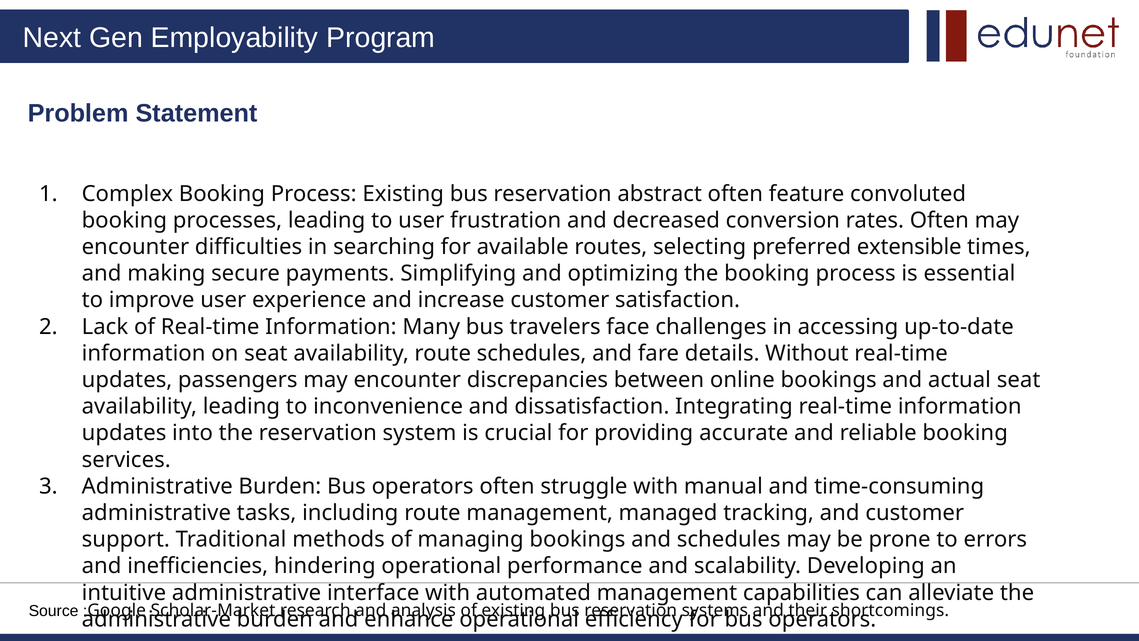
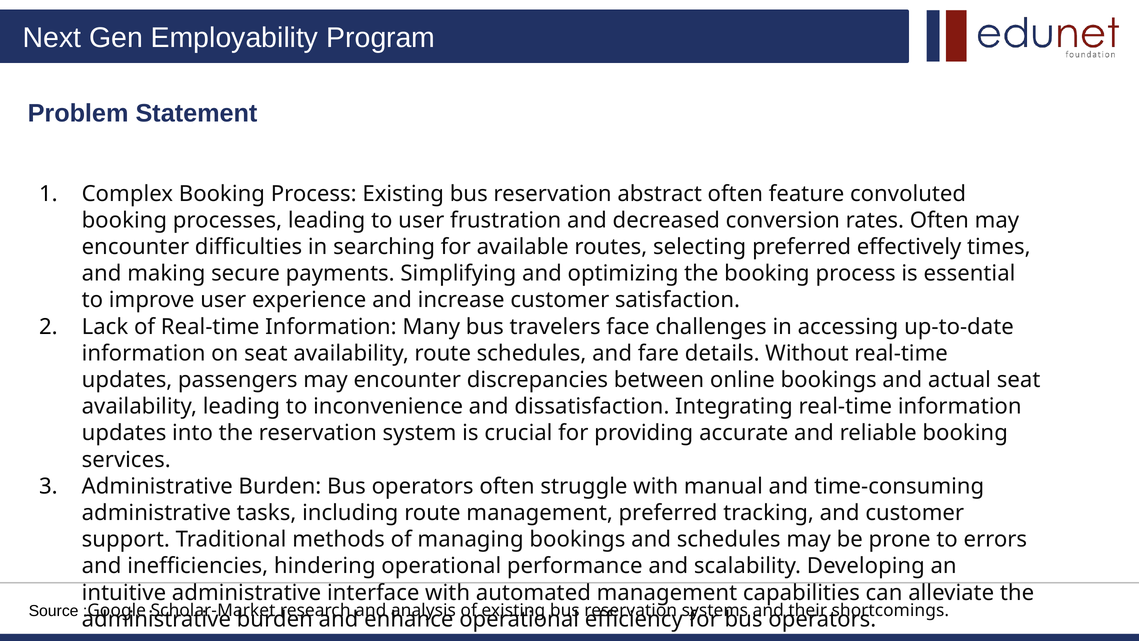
extensible: extensible -> effectively (909, 247)
management managed: managed -> preferred (668, 513)
